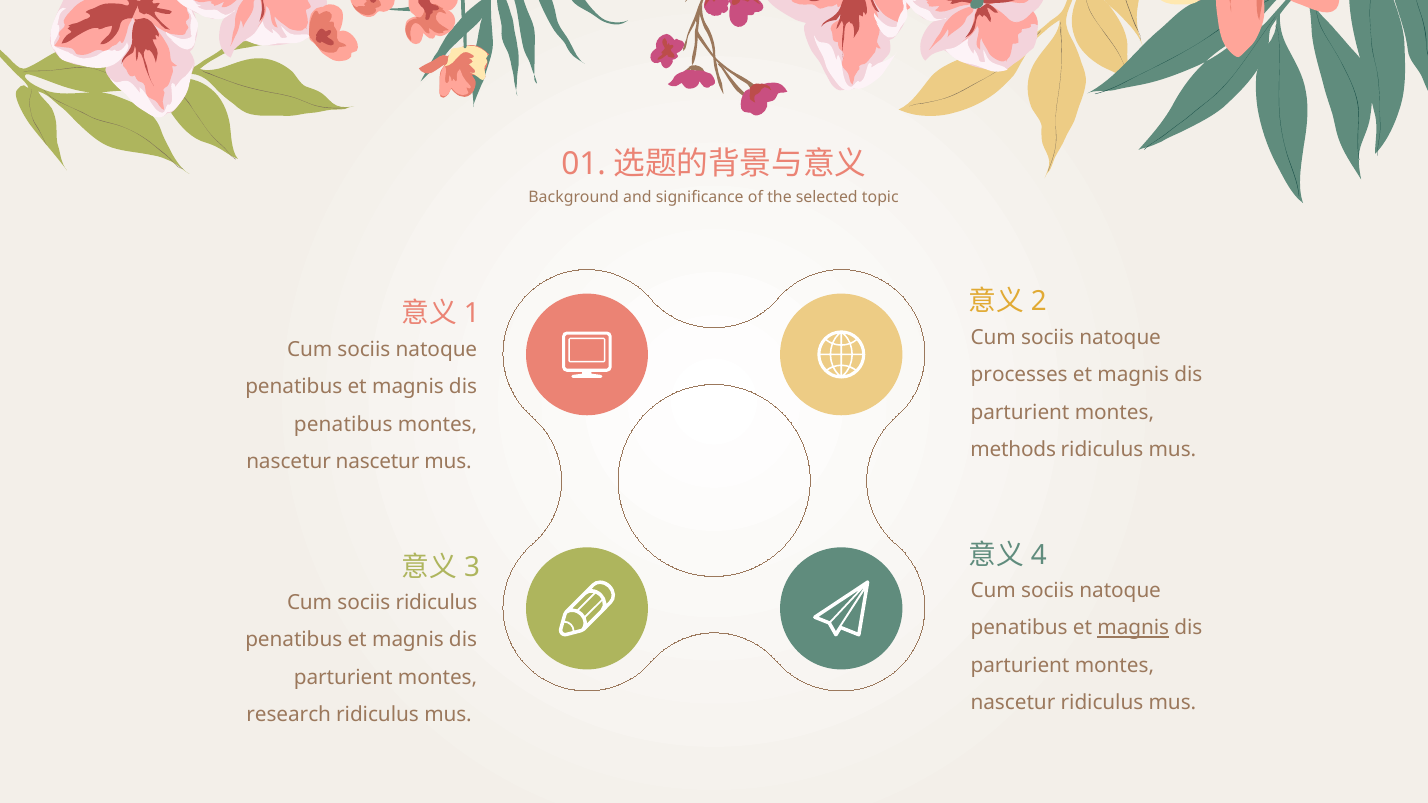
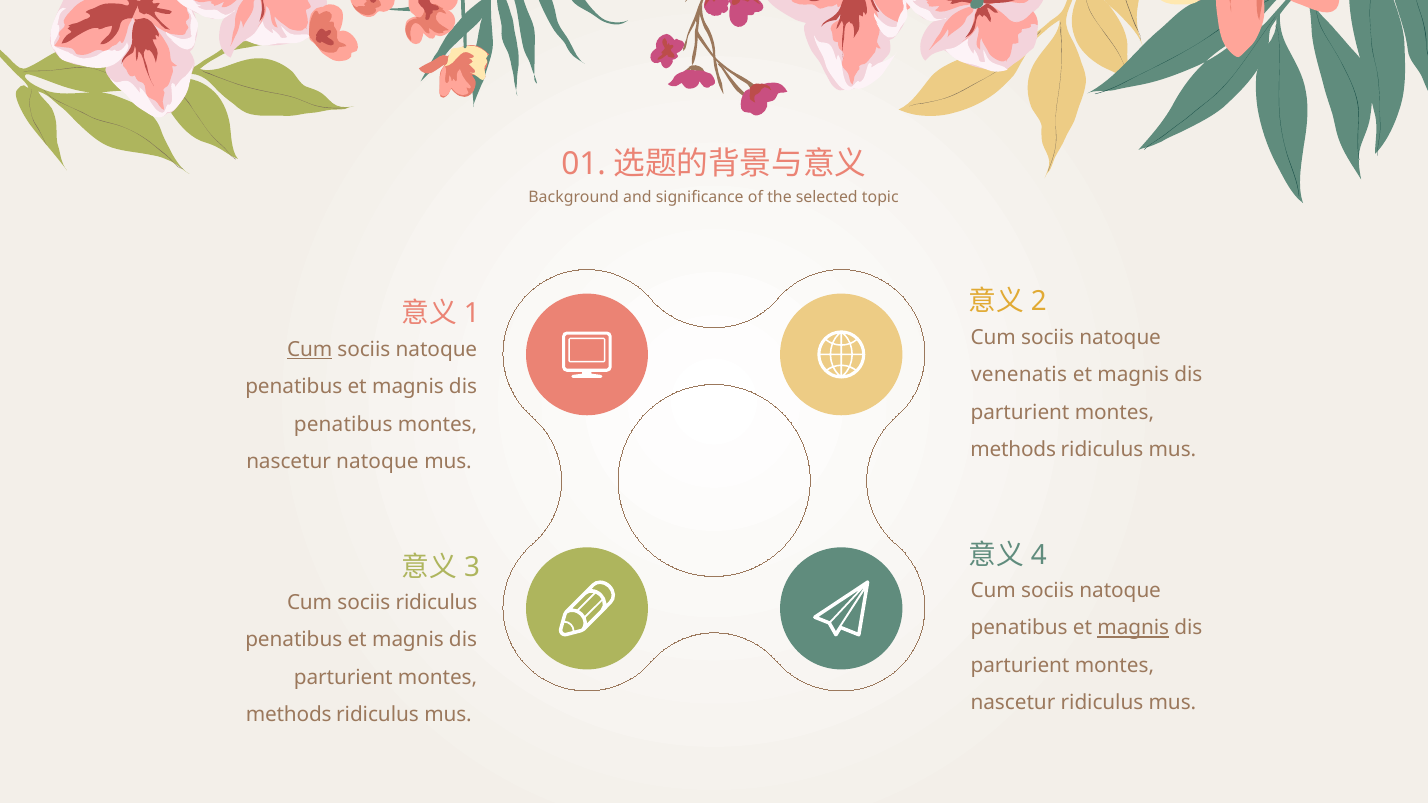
Cum underline: none -> present (310, 350)
processes: processes -> venenatis (1019, 375)
nascetur nascetur: nascetur -> natoque (377, 462)
research: research -> methods (289, 715)
